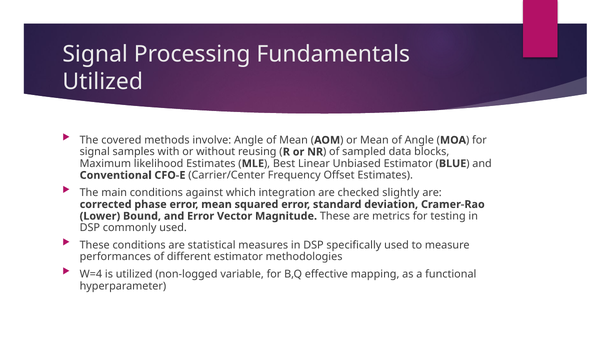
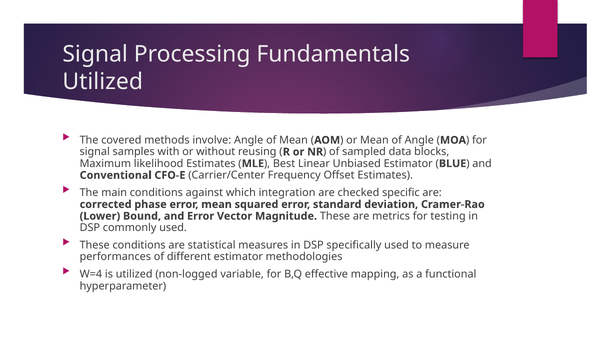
slightly: slightly -> specific (401, 192)
